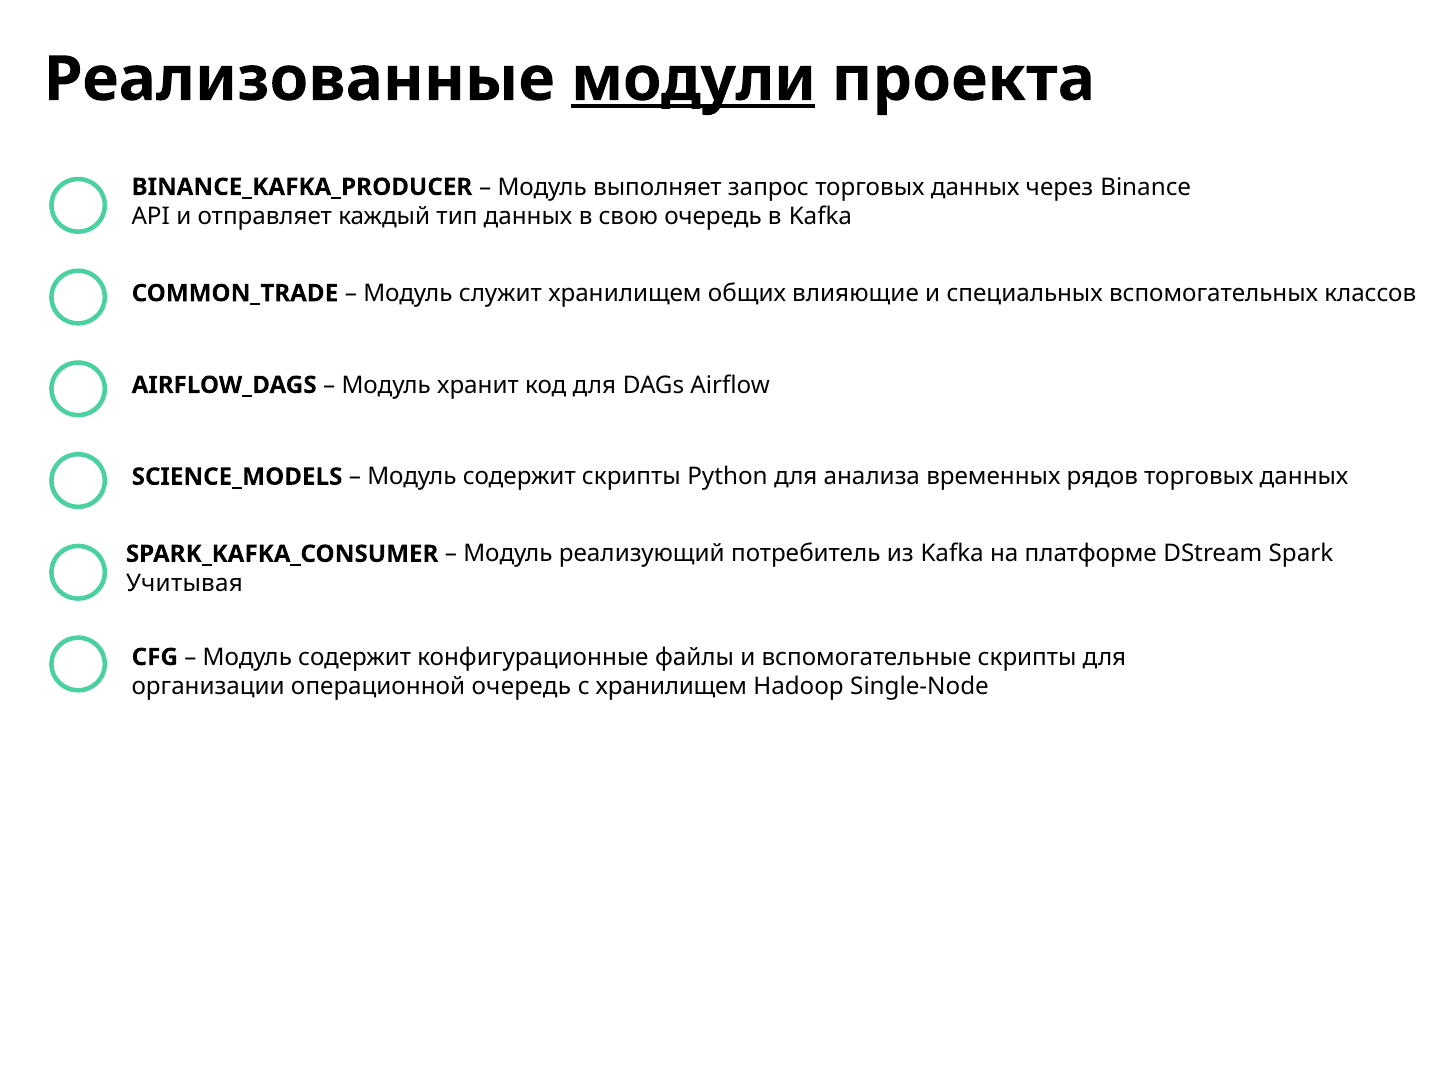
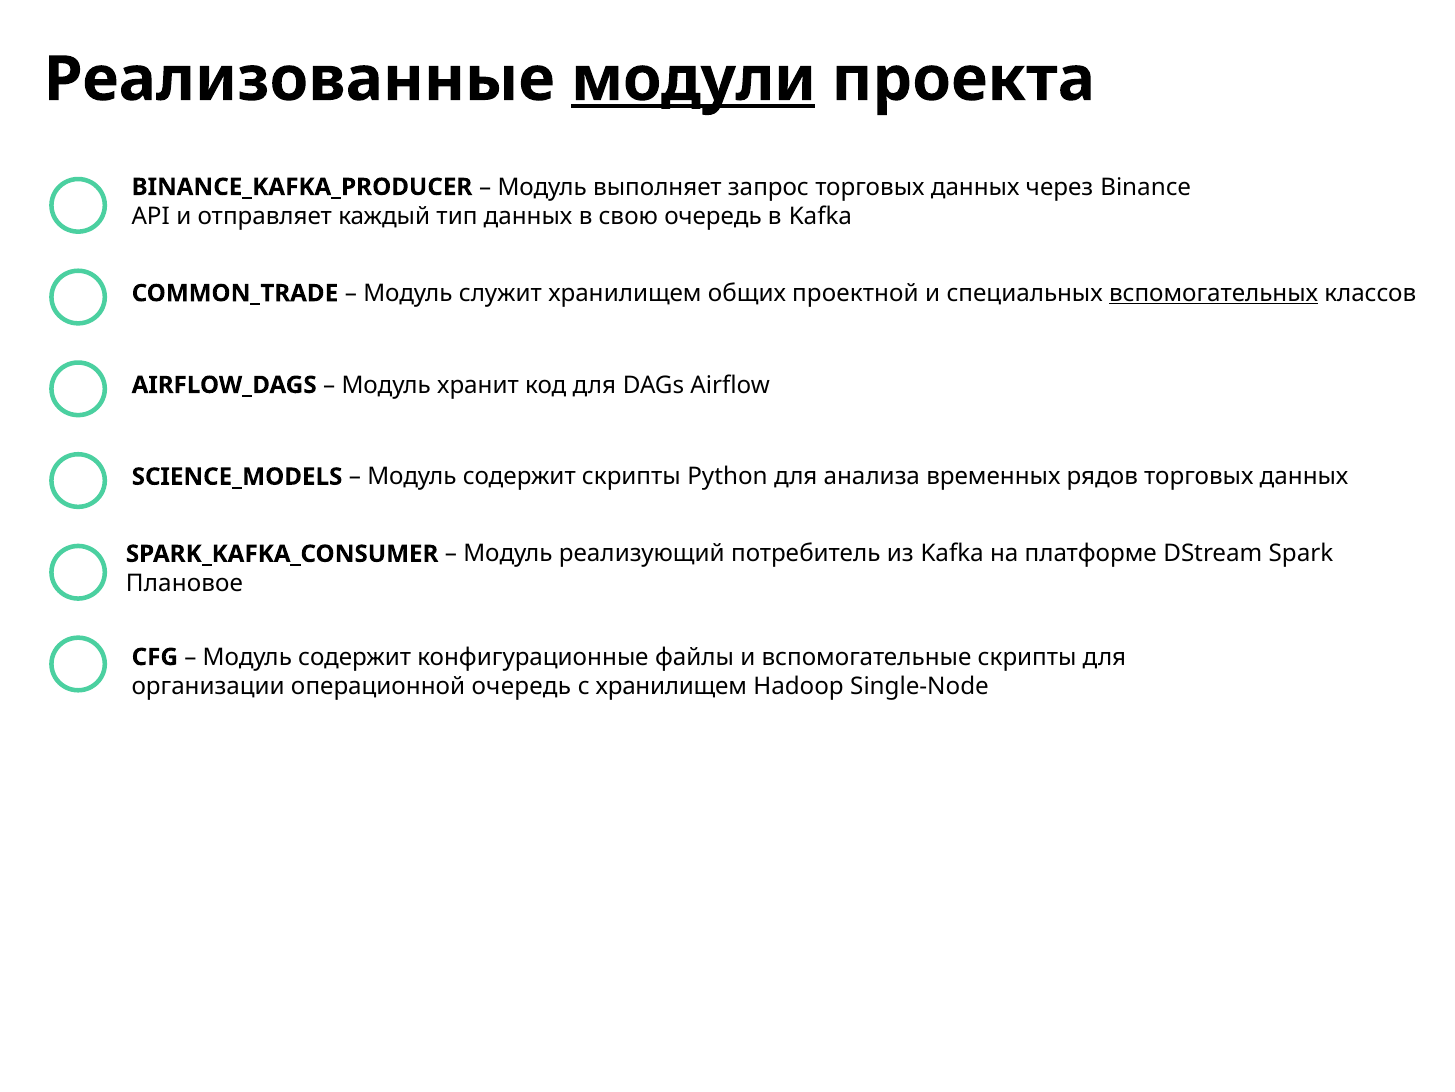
влияющие: влияющие -> проектной (855, 293)
вспомогательных underline: none -> present (1214, 293)
Учитывая: Учитывая -> Плановое (184, 583)
